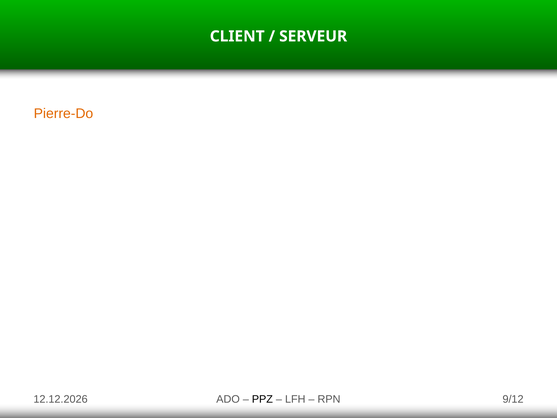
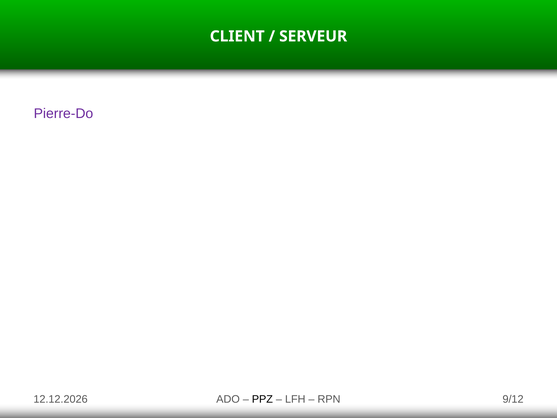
Pierre-Do colour: orange -> purple (63, 113)
